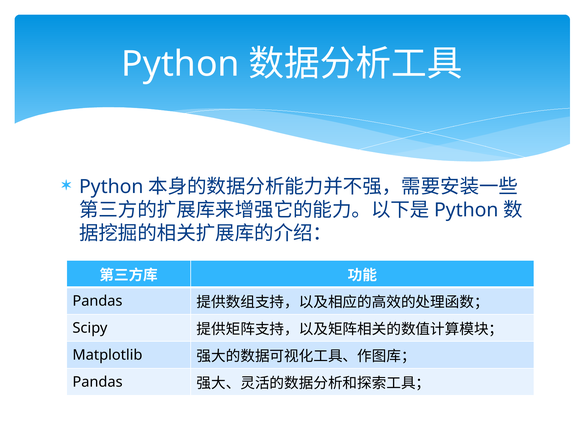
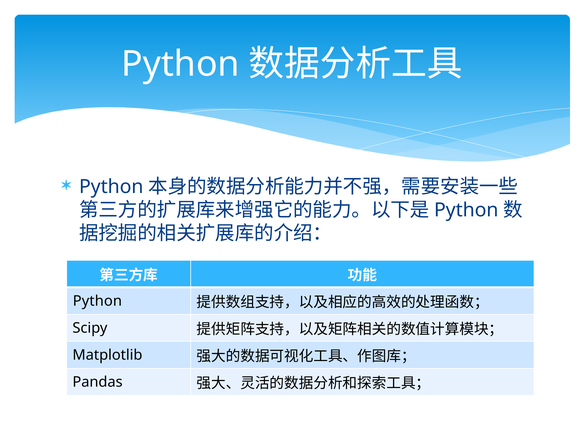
Pandas: Pandas -> Python (97, 301)
